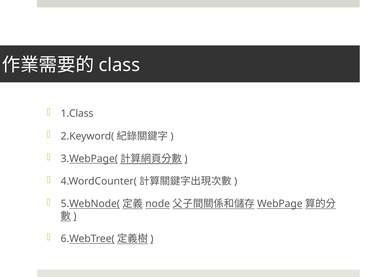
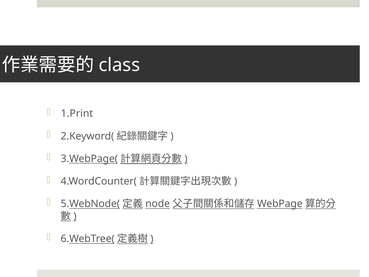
1.Class: 1.Class -> 1.Print (77, 113)
